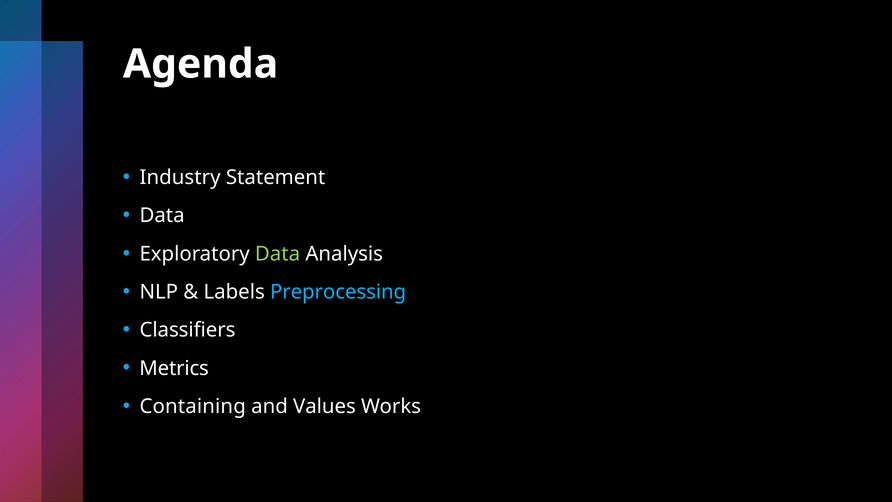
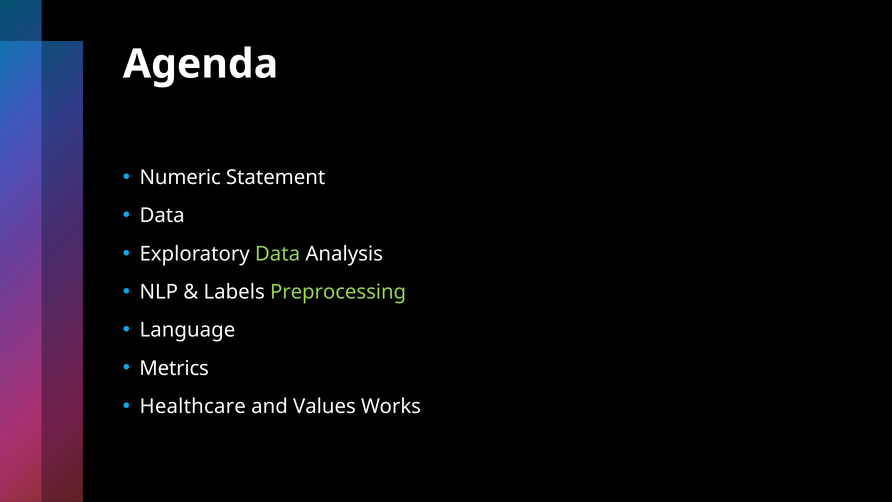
Industry: Industry -> Numeric (180, 178)
Preprocessing colour: light blue -> light green (338, 292)
Classifiers: Classifiers -> Language (187, 330)
Containing: Containing -> Healthcare (193, 406)
